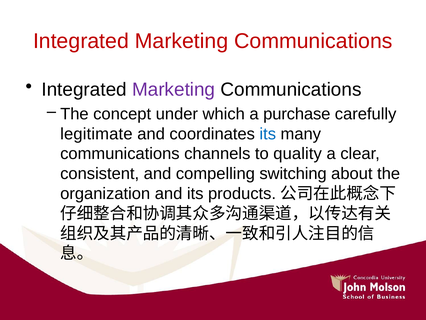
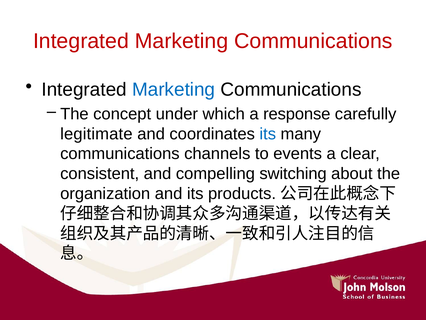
Marketing colour: purple -> blue (174, 89)
purchase: purchase -> response (297, 114)
quality: quality -> events (298, 154)
